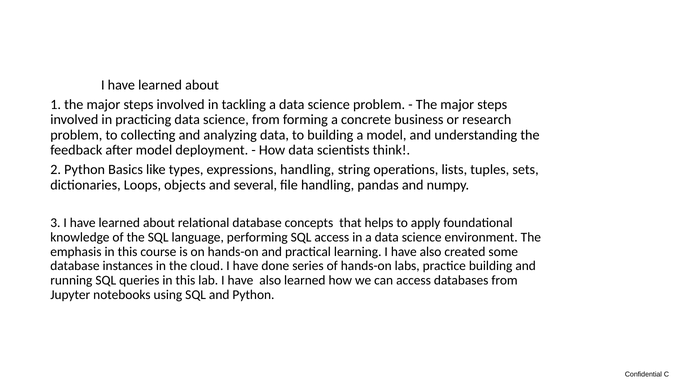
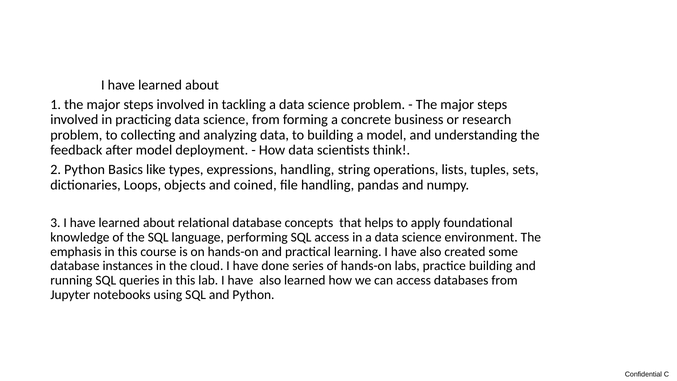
several: several -> coined (255, 185)
